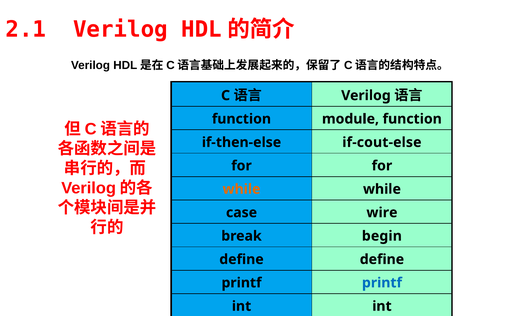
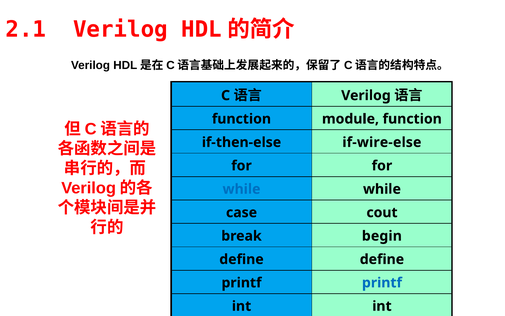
if-cout-else: if-cout-else -> if-wire-else (382, 142)
while colour: orange -> blue (242, 189)
wire: wire -> cout (382, 212)
